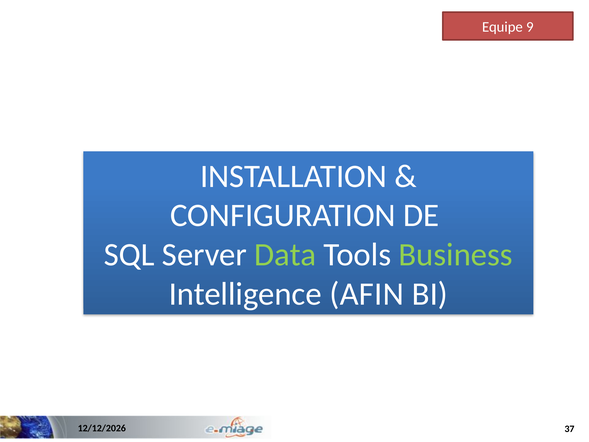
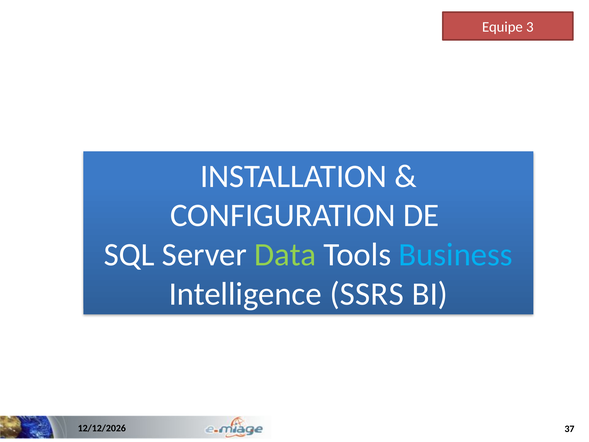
9: 9 -> 3 (530, 27)
Business colour: light green -> light blue (456, 255)
AFIN: AFIN -> SSRS (367, 294)
